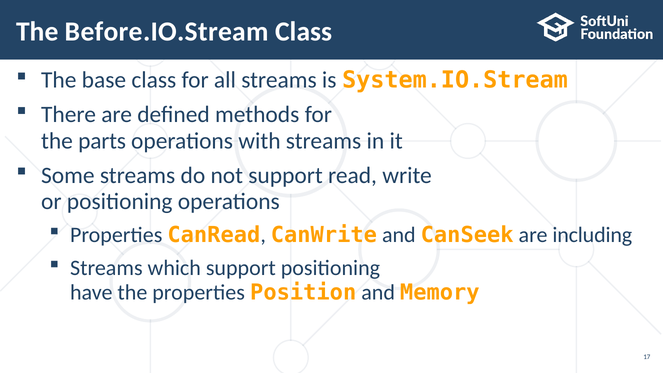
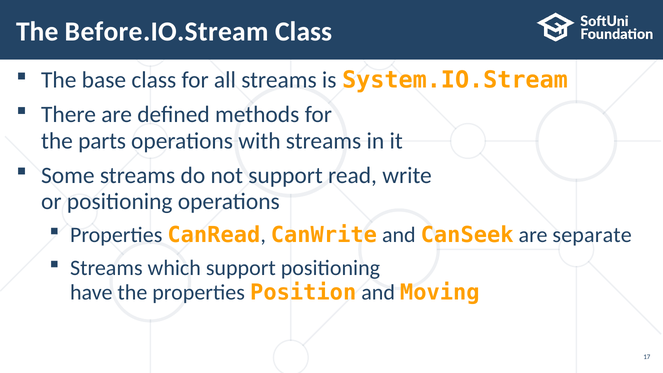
including: including -> separate (592, 235)
Memory: Memory -> Moving (440, 293)
